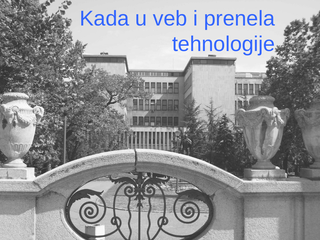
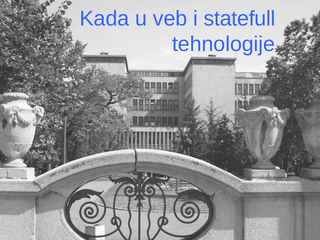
prenela: prenela -> statefull (239, 18)
